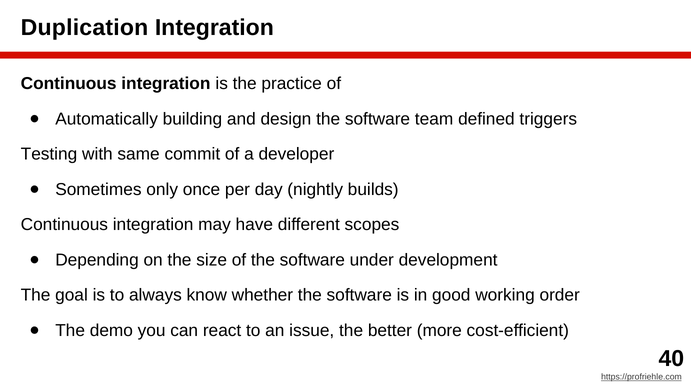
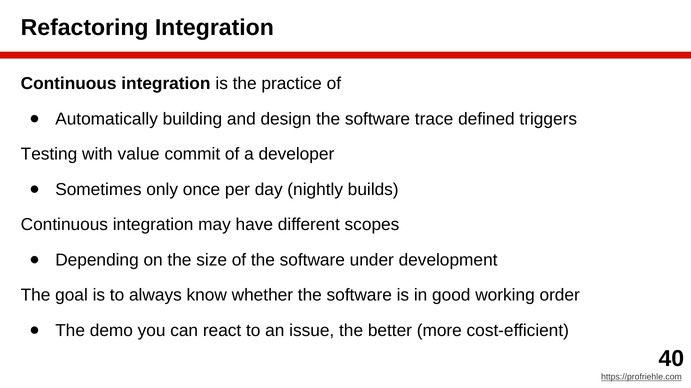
Duplication: Duplication -> Refactoring (85, 28)
team: team -> trace (434, 119)
same: same -> value (139, 154)
